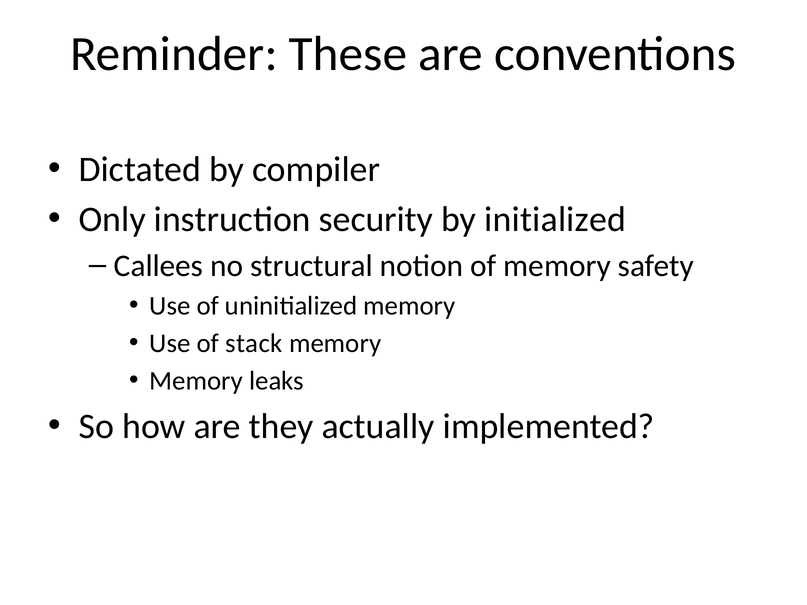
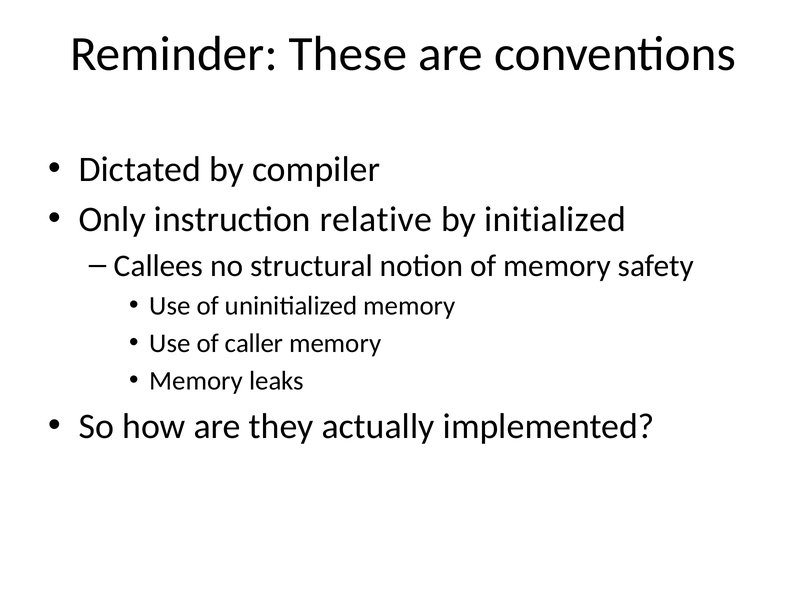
security: security -> relative (376, 220)
stack: stack -> caller (254, 344)
